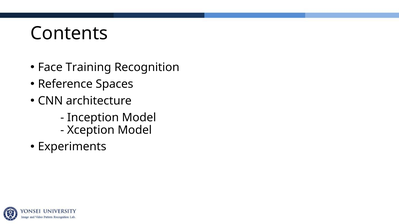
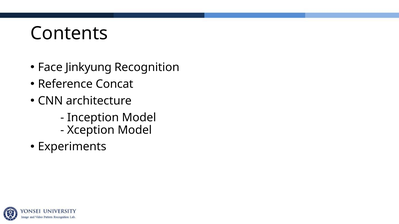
Training: Training -> Jinkyung (89, 67)
Spaces: Spaces -> Concat (114, 84)
